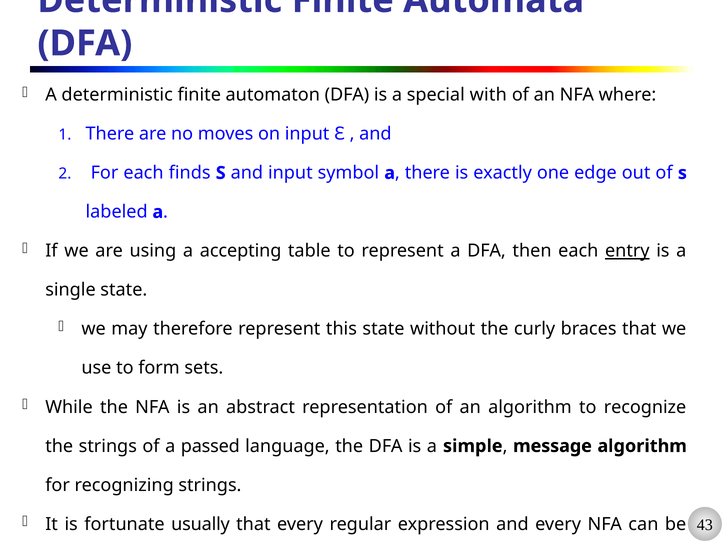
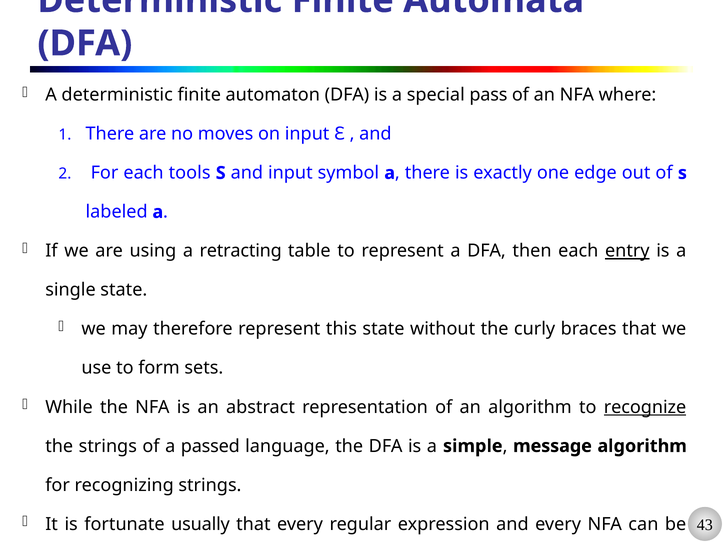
with: with -> pass (488, 95)
finds: finds -> tools (190, 173)
a accepting: accepting -> retracting (241, 251)
recognize underline: none -> present (645, 407)
